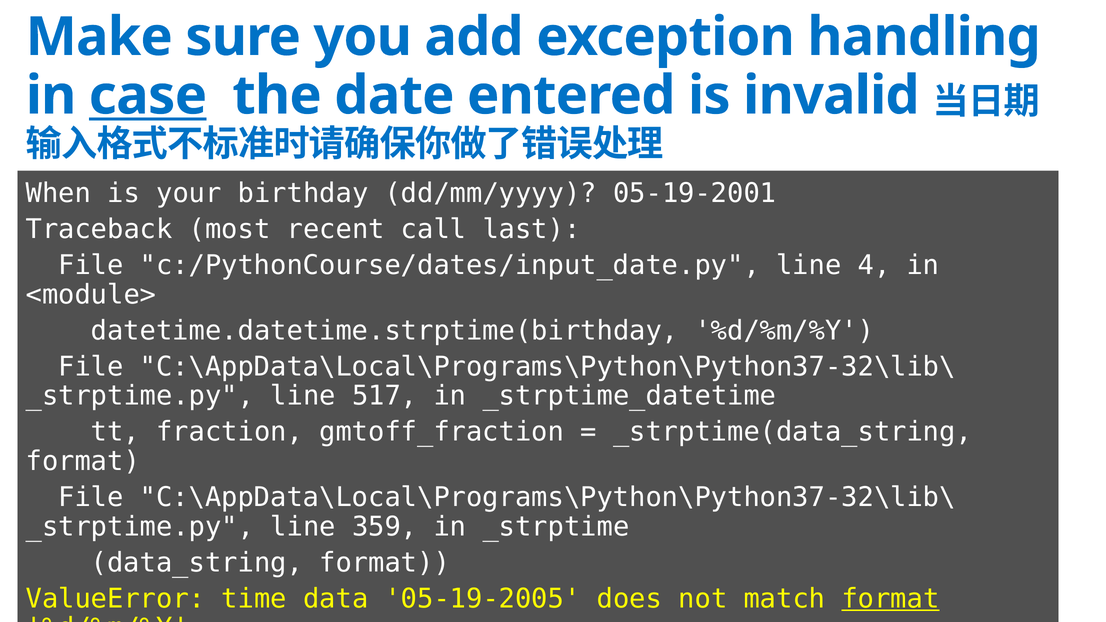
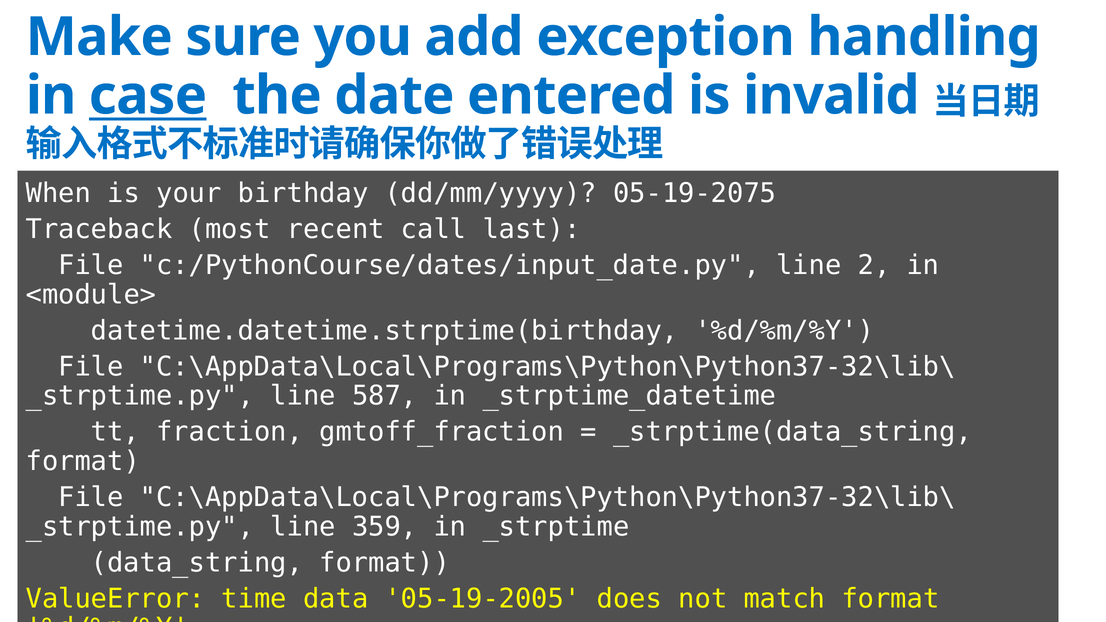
05-19-2001: 05-19-2001 -> 05-19-2075 (695, 193)
4: 4 -> 2 (874, 265)
517: 517 -> 587 (385, 396)
format underline: present -> none (890, 599)
